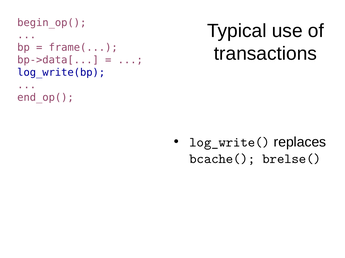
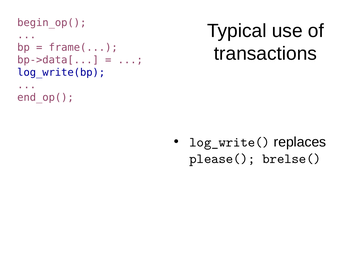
bcache(: bcache( -> please( (222, 159)
